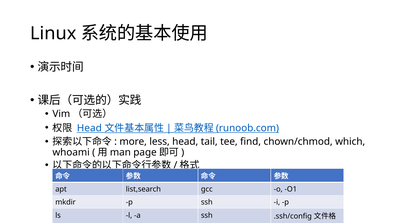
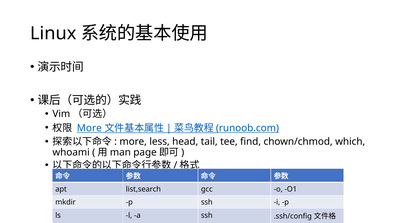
Head: Head -> More (89, 128)
